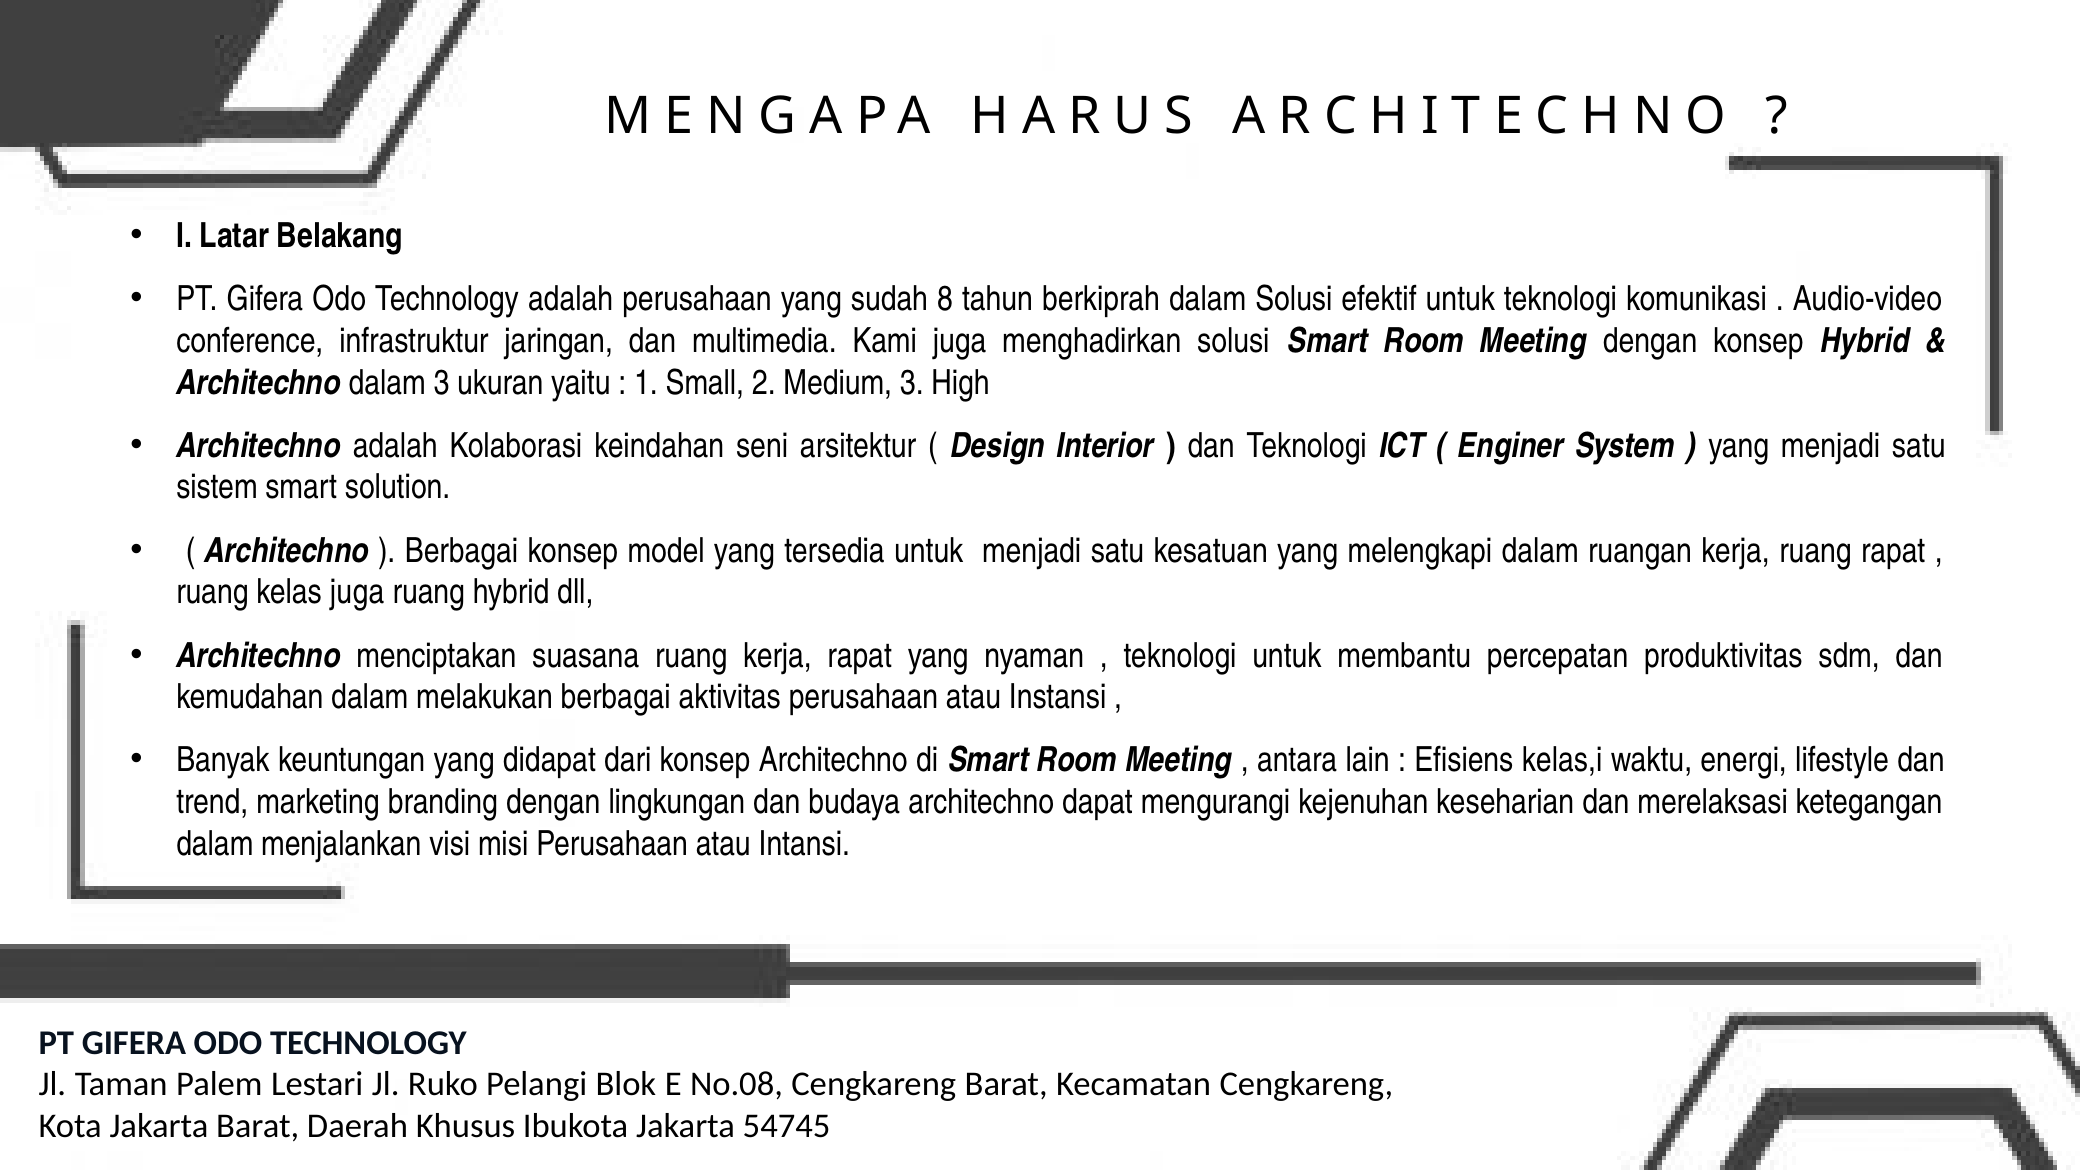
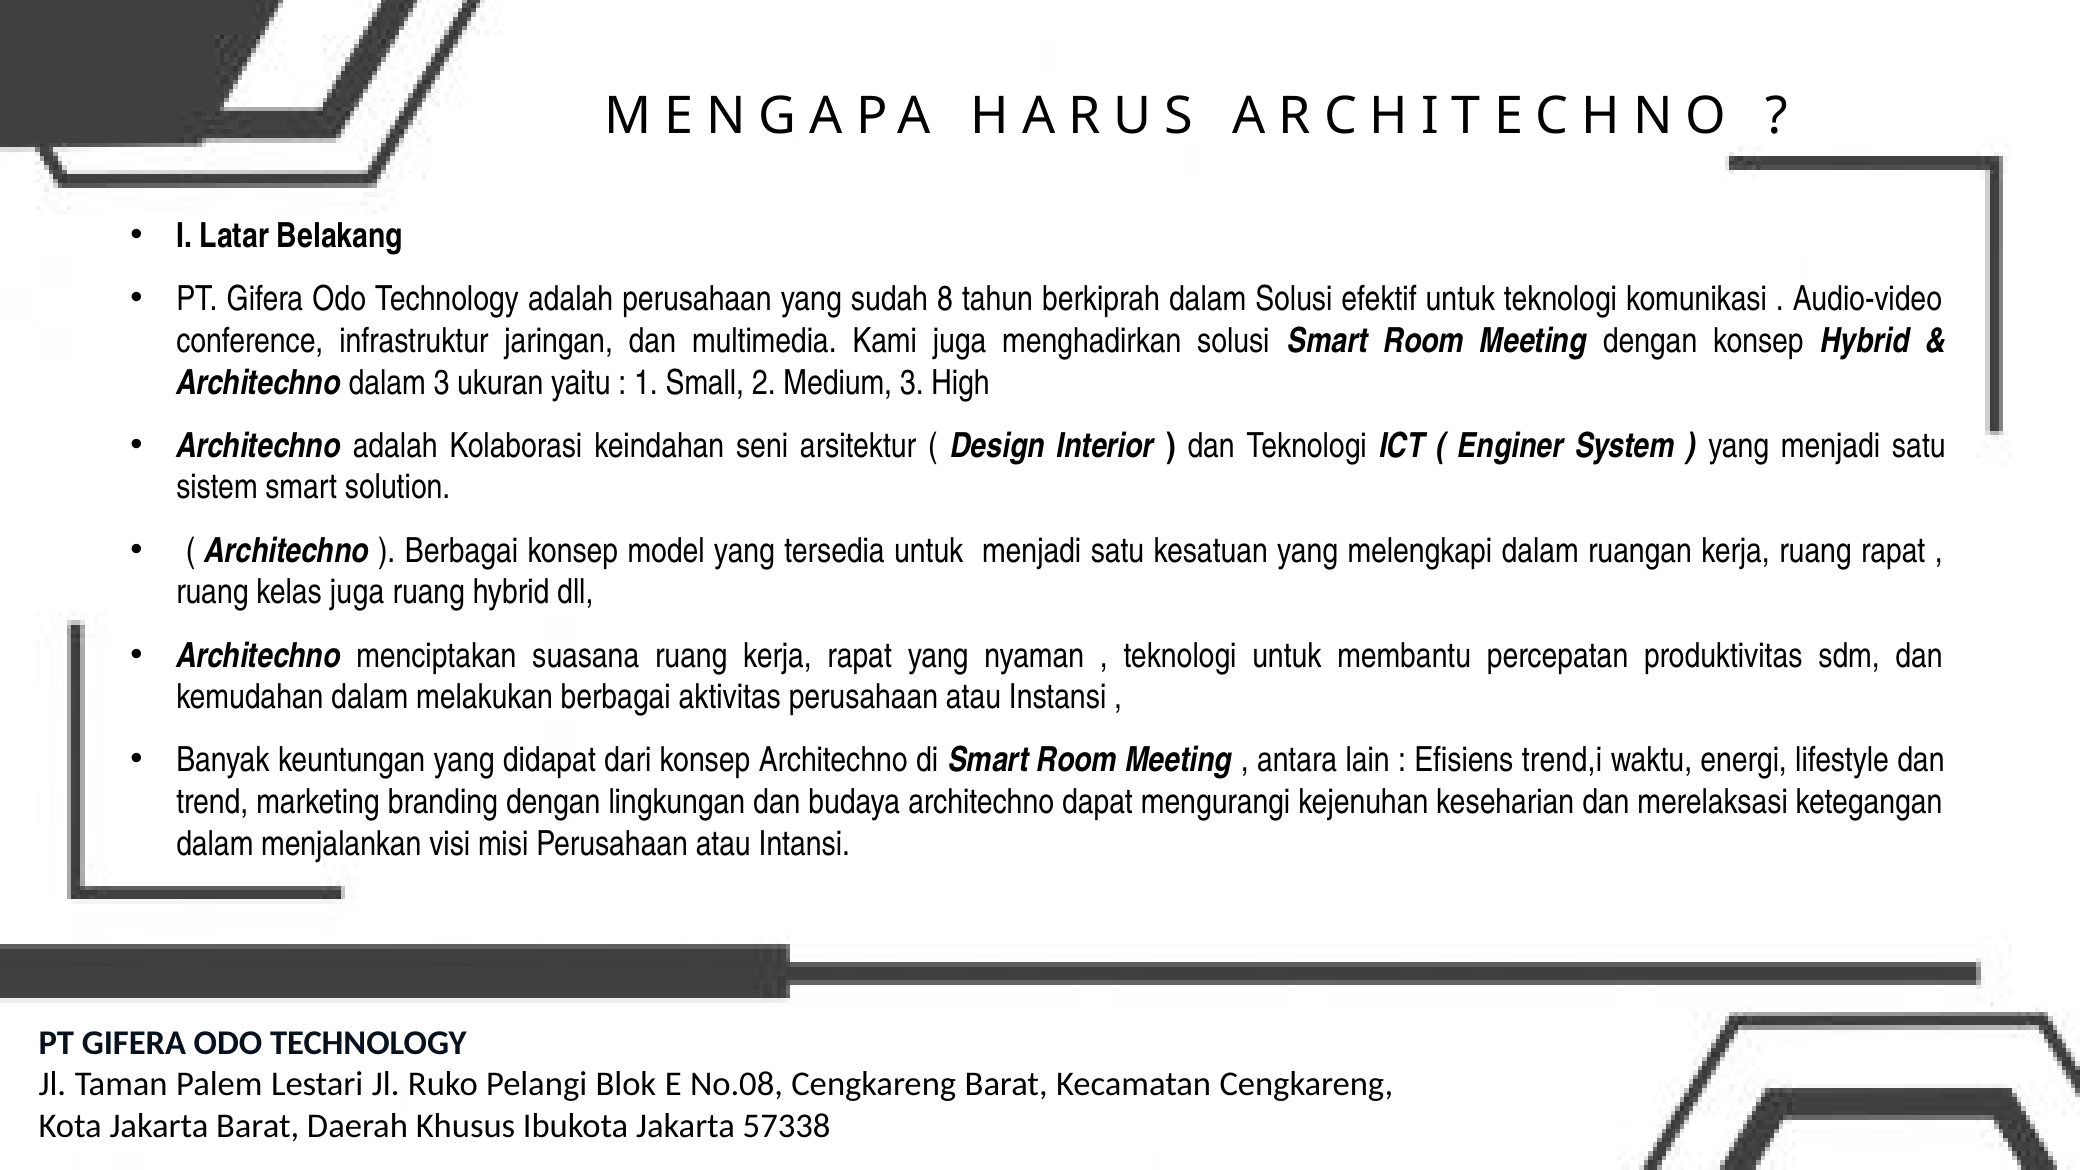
kelas,i: kelas,i -> trend,i (1562, 760)
54745: 54745 -> 57338 (787, 1126)
